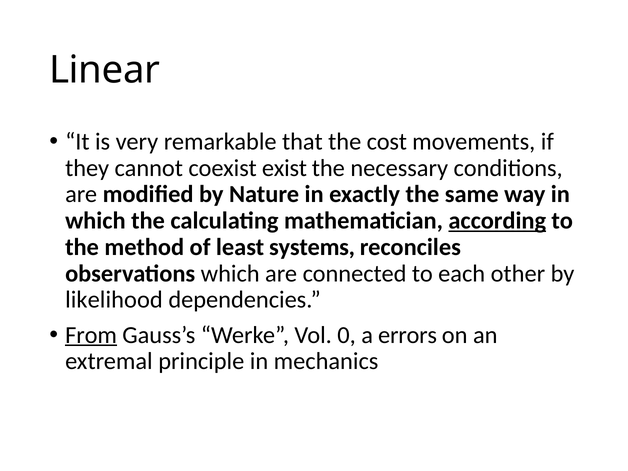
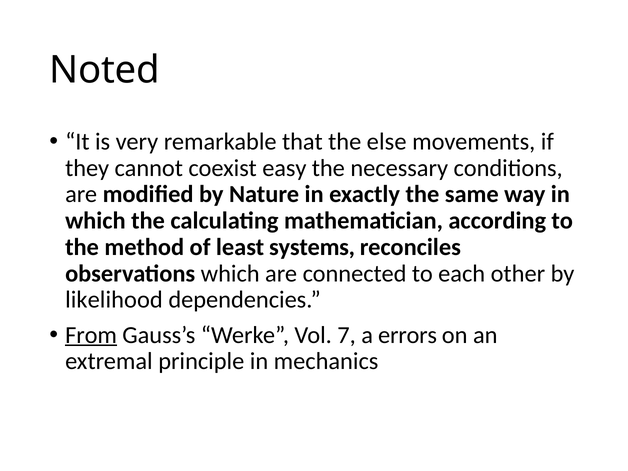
Linear: Linear -> Noted (105, 70)
cost: cost -> else (387, 142)
exist: exist -> easy (284, 168)
according underline: present -> none (497, 221)
0: 0 -> 7 (347, 335)
